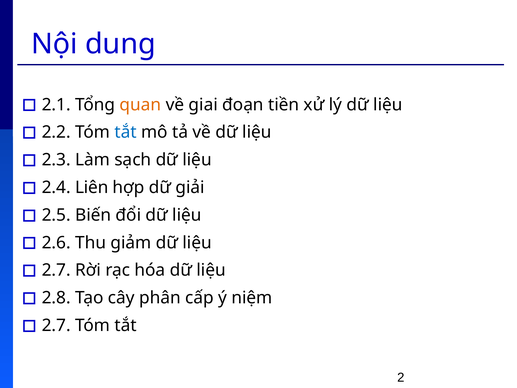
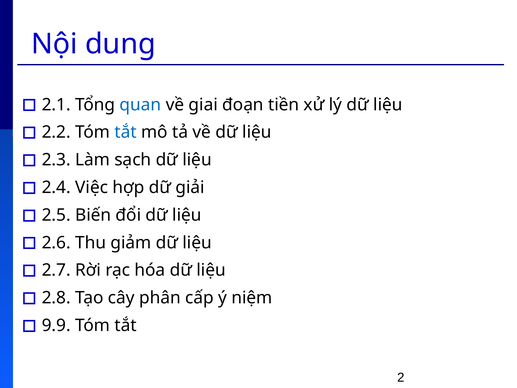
quan colour: orange -> blue (140, 105)
Liên: Liên -> Việc (92, 187)
2.7: 2.7 -> 9.9 (56, 325)
